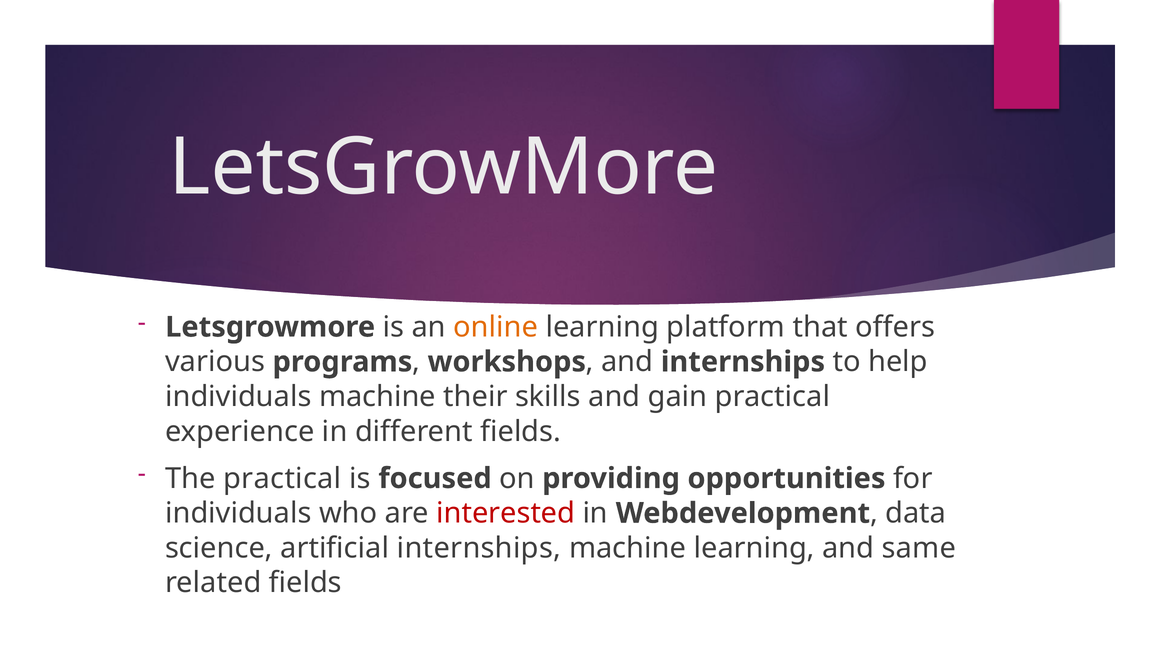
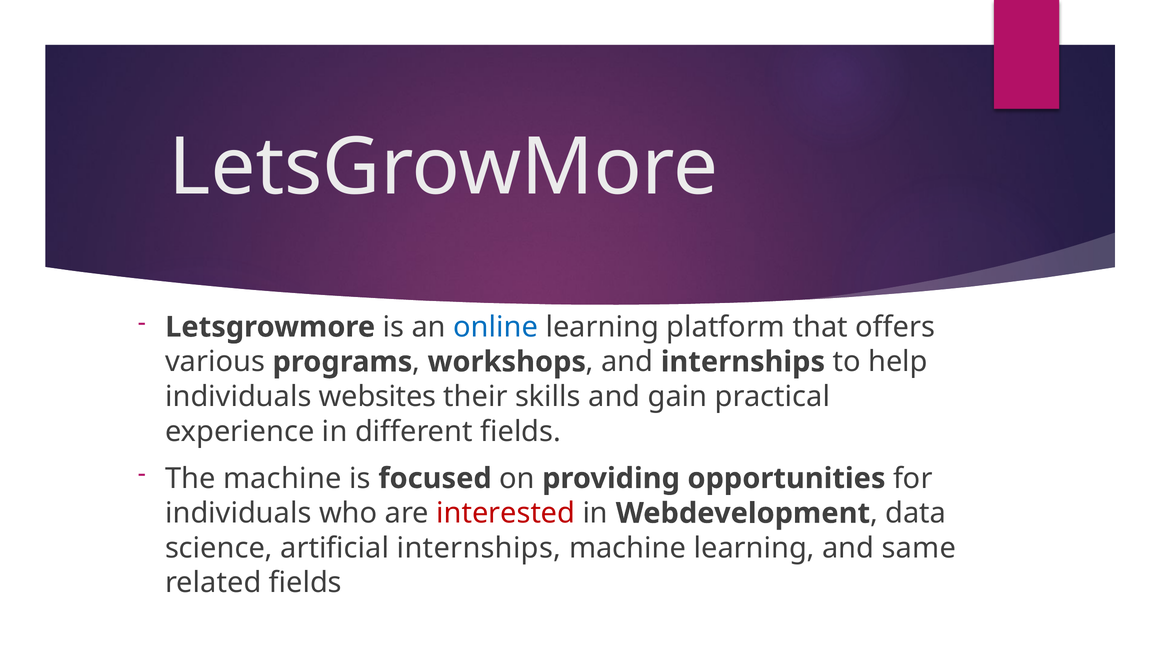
online colour: orange -> blue (496, 327)
individuals machine: machine -> websites (378, 397)
The practical: practical -> machine (282, 478)
